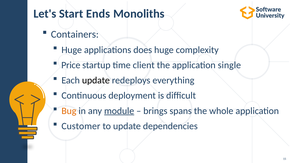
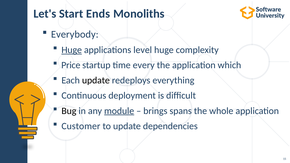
Containers: Containers -> Everybody (75, 34)
Huge underline: none -> present (72, 50)
does: does -> level (143, 50)
client: client -> every (144, 65)
single: single -> which (229, 65)
Bug colour: orange -> black (69, 111)
